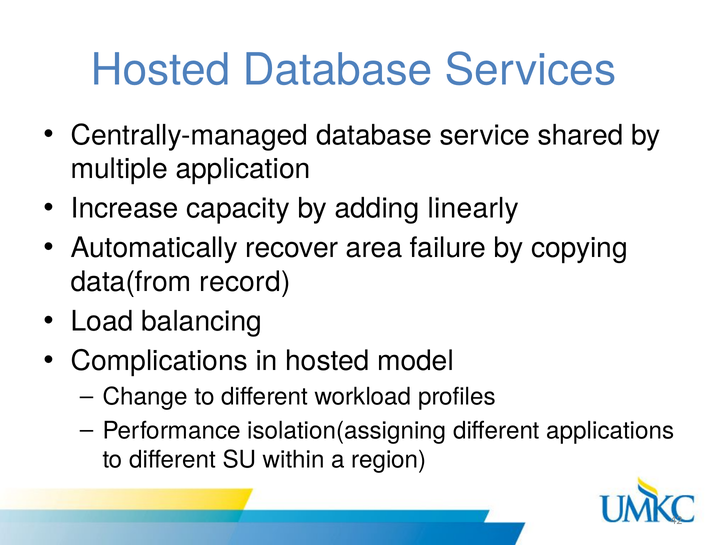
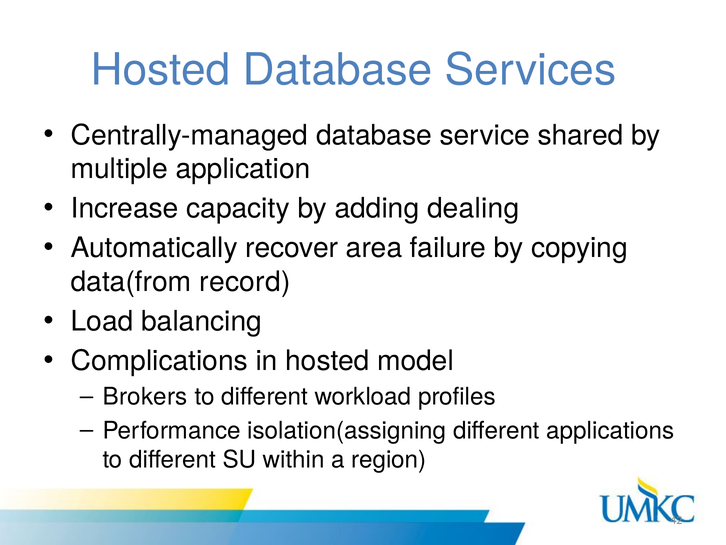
linearly: linearly -> dealing (473, 208)
Change: Change -> Brokers (145, 397)
